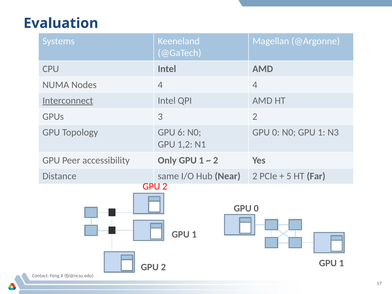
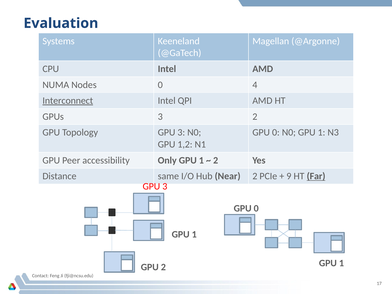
Nodes 4: 4 -> 0 (160, 85)
Topology GPU 6: 6 -> 3 (181, 132)
5: 5 -> 9 (289, 176)
Far underline: none -> present (316, 176)
2: 2 -> 3 (165, 186)
